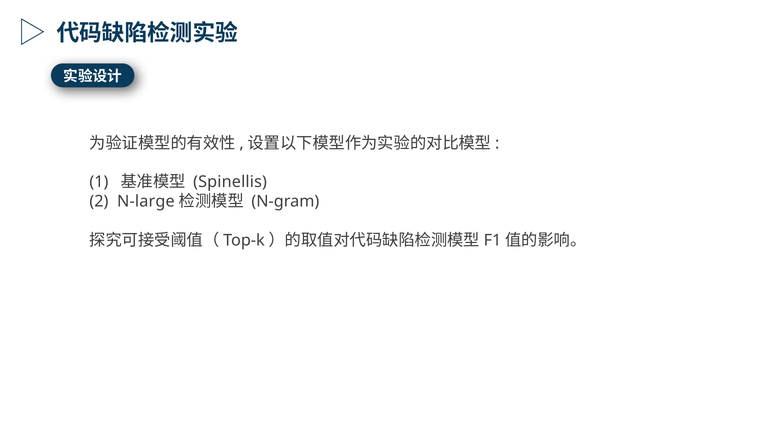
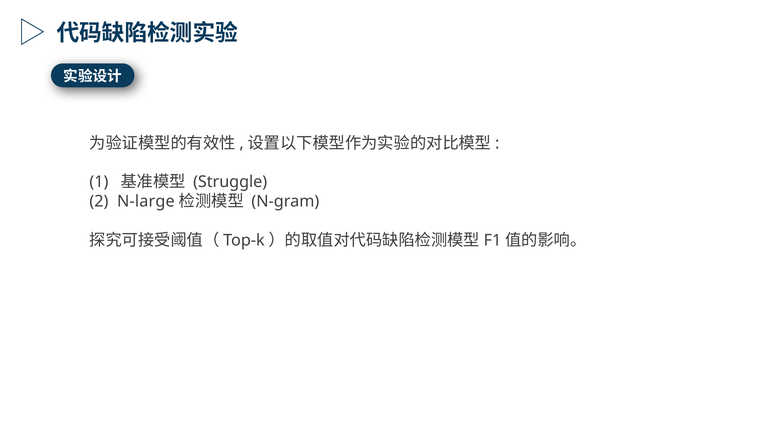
Spinellis: Spinellis -> Struggle (230, 182)
